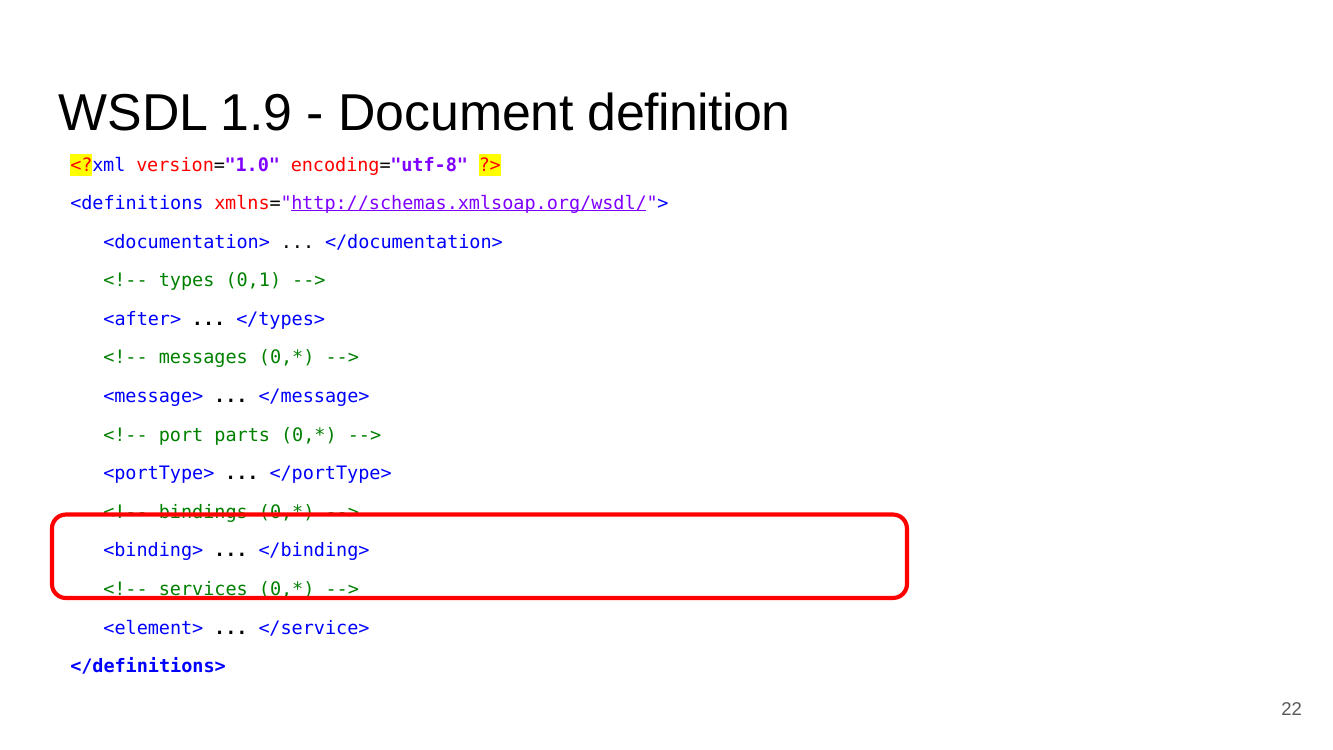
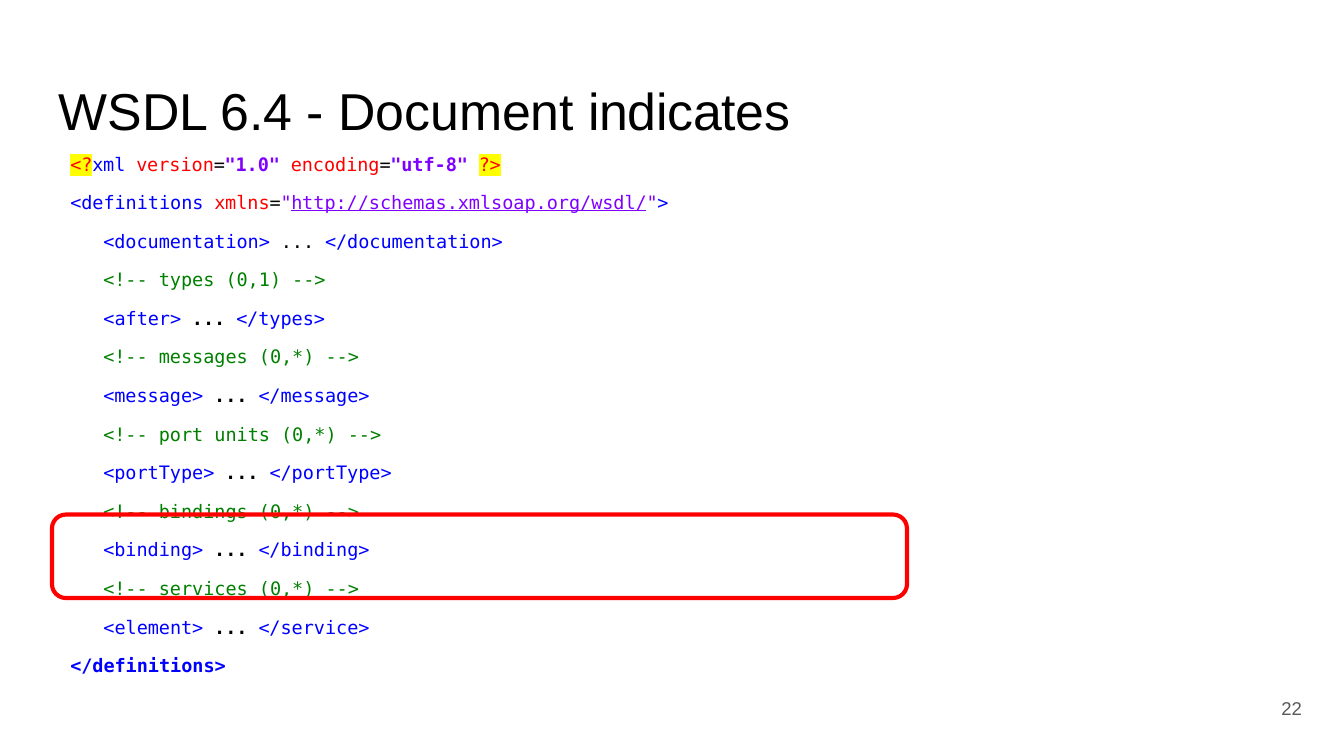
1.9: 1.9 -> 6.4 (257, 113)
definition: definition -> indicates (689, 113)
parts: parts -> units (242, 435)
